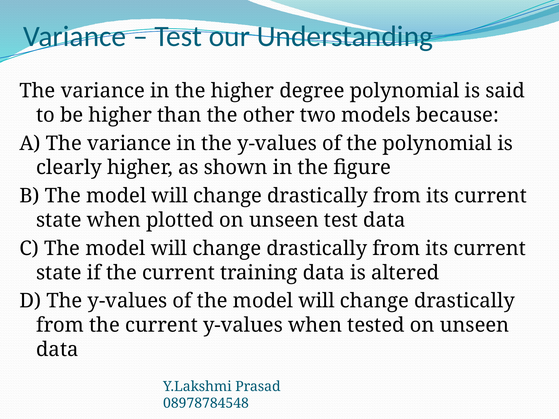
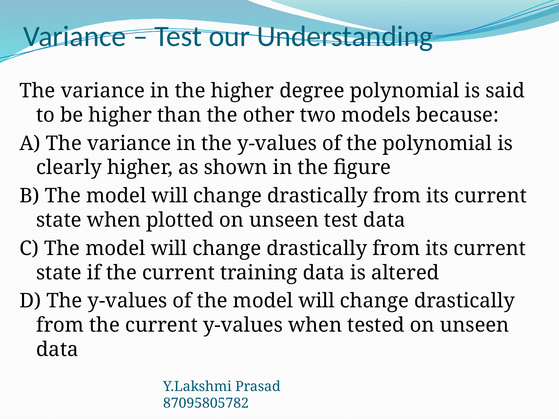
08978784548: 08978784548 -> 87095805782 (206, 403)
